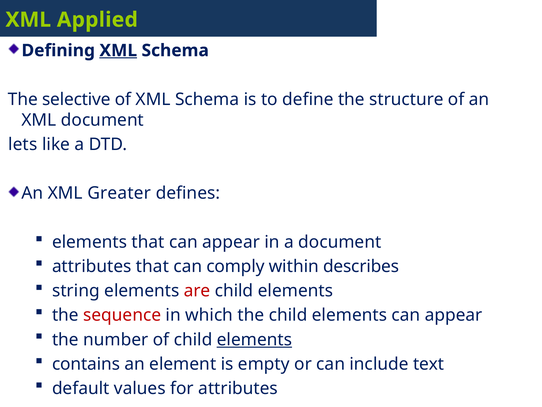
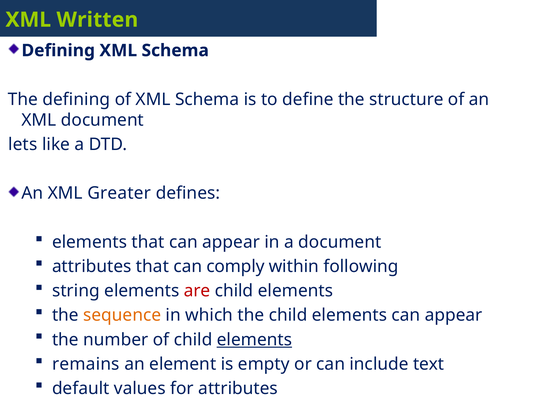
Applied: Applied -> Written (97, 20)
XML underline: present -> none (118, 50)
The selective: selective -> defining (76, 99)
describes: describes -> following (361, 266)
sequence colour: red -> orange (122, 315)
contains: contains -> remains (86, 364)
